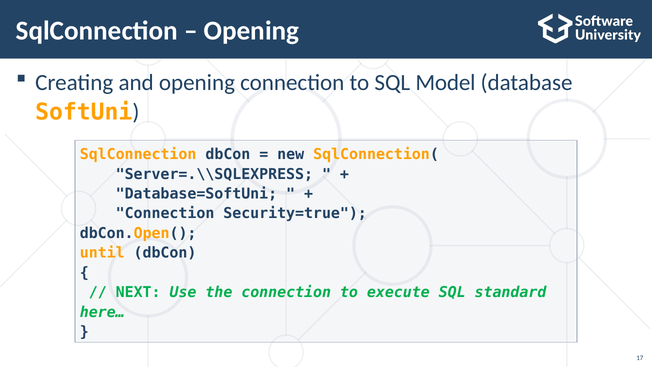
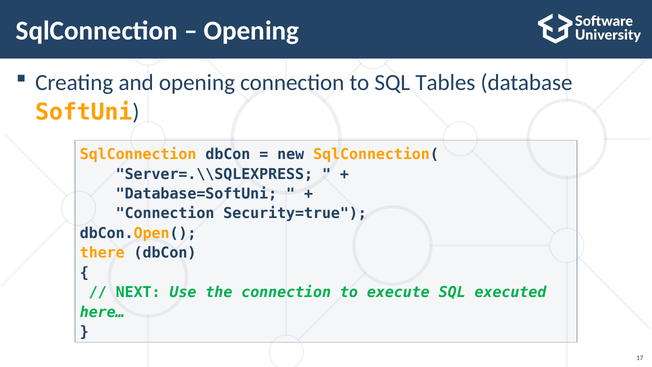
Model: Model -> Tables (445, 83)
until: until -> there (102, 253)
standard: standard -> executed (510, 292)
